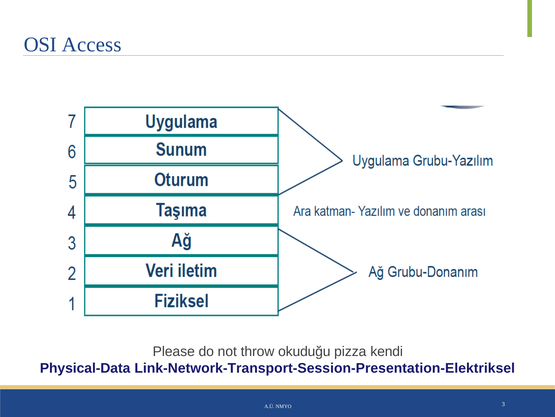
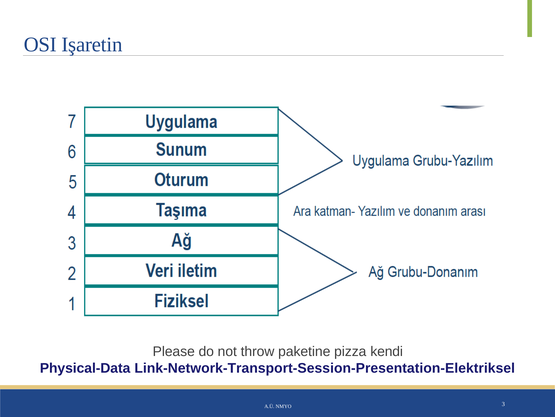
Access: Access -> Işaretin (92, 44)
okuduğu: okuduğu -> paketine (304, 351)
